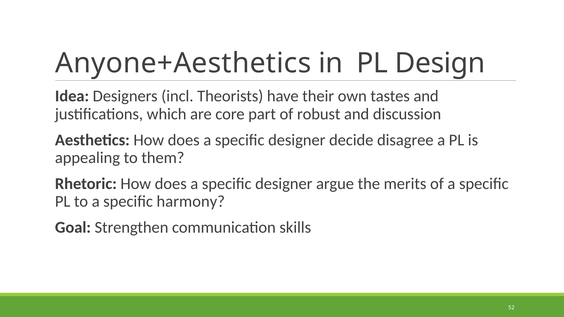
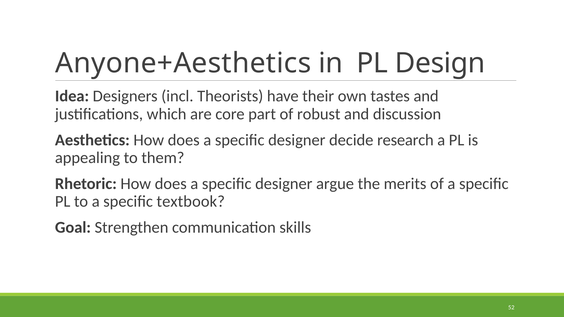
disagree: disagree -> research (405, 140)
harmony: harmony -> textbook (191, 202)
